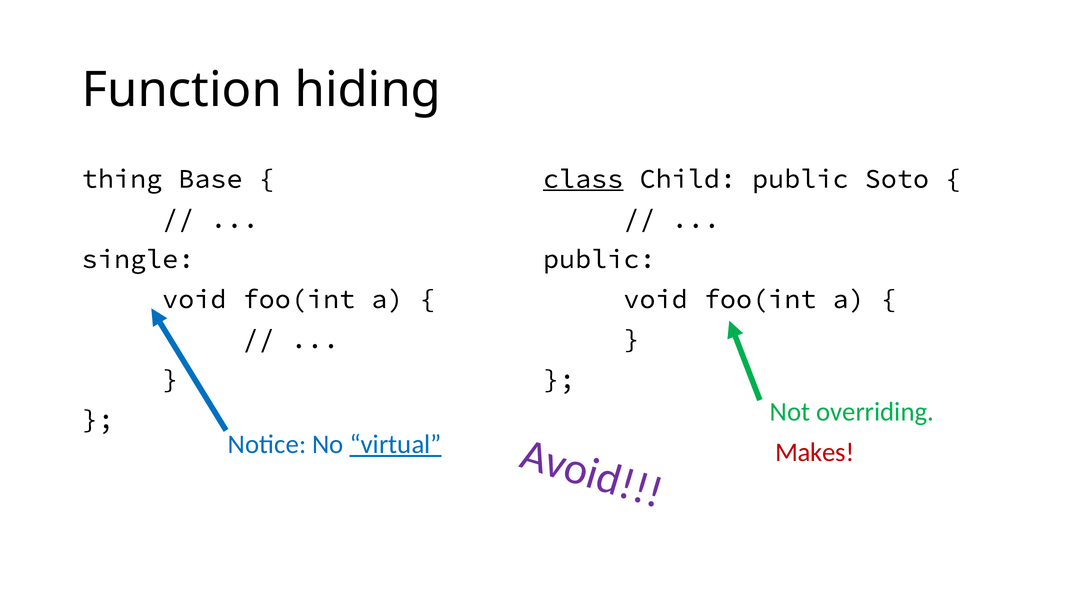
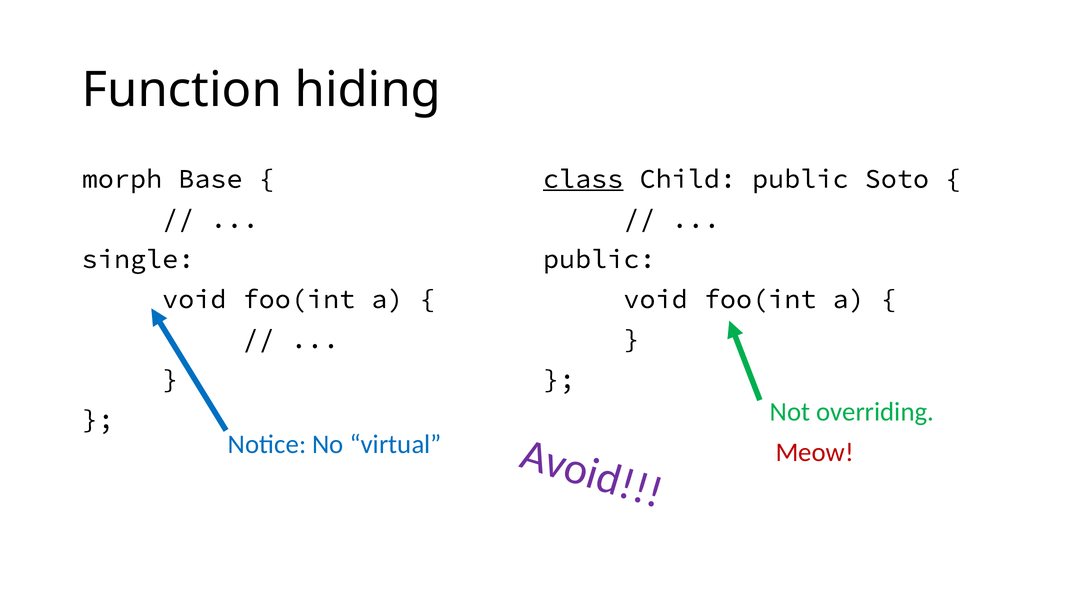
thing: thing -> morph (122, 179)
virtual underline: present -> none (396, 444)
Makes: Makes -> Meow (815, 452)
